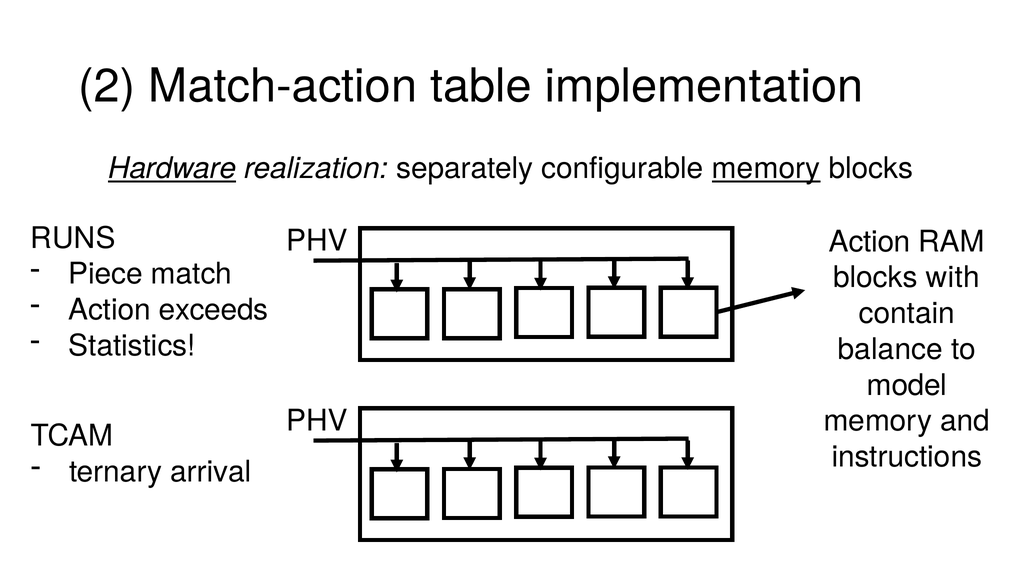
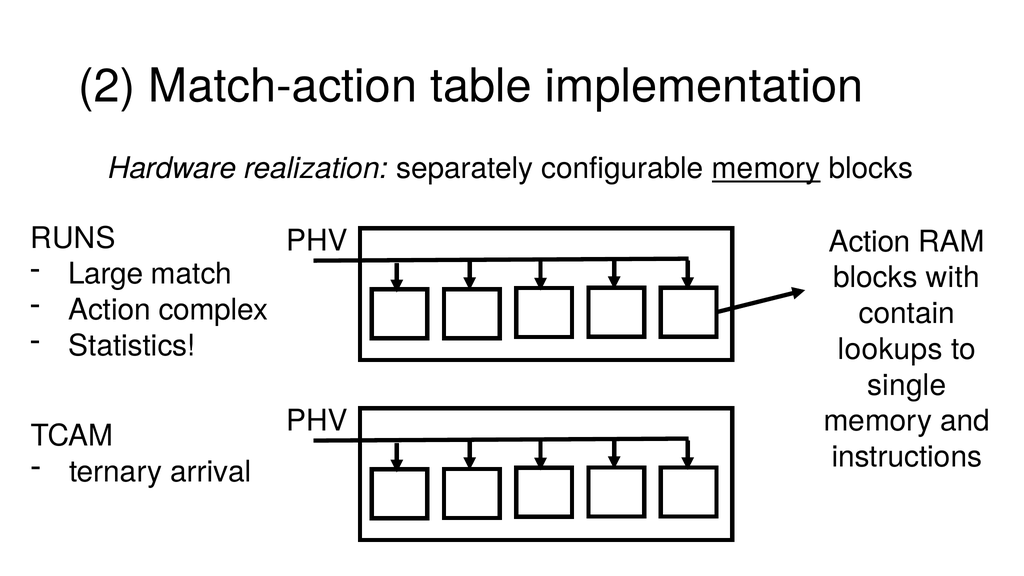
Hardware underline: present -> none (172, 169)
Piece: Piece -> Large (106, 274)
exceeds: exceeds -> complex (214, 310)
balance: balance -> lookups (890, 349)
model: model -> single (907, 385)
